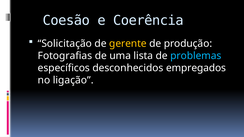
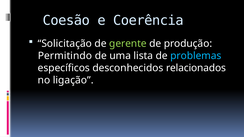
gerente colour: yellow -> light green (128, 44)
Fotografias: Fotografias -> Permitindo (65, 56)
empregados: empregados -> relacionados (196, 68)
